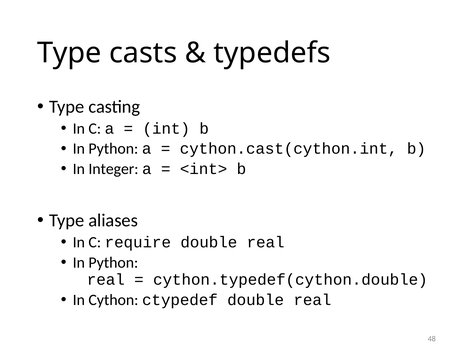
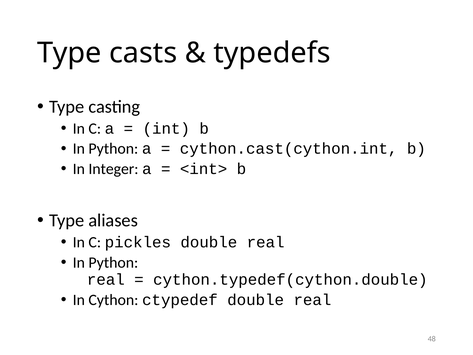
require: require -> pickles (138, 242)
